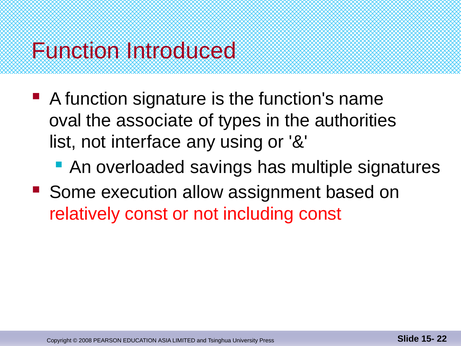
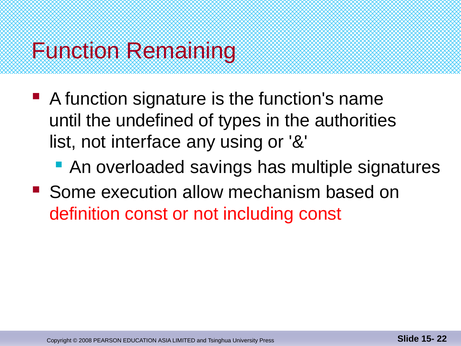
Introduced: Introduced -> Remaining (181, 51)
oval: oval -> until (65, 120)
associate: associate -> undefined (155, 120)
assignment: assignment -> mechanism (274, 192)
relatively: relatively -> definition (85, 214)
